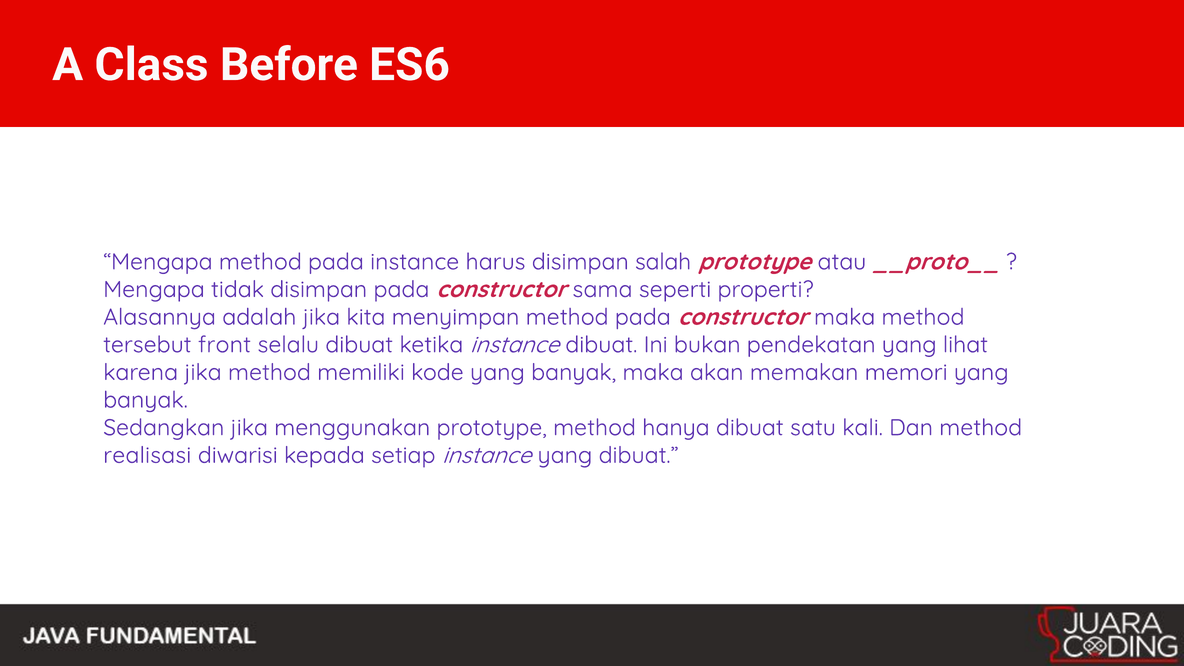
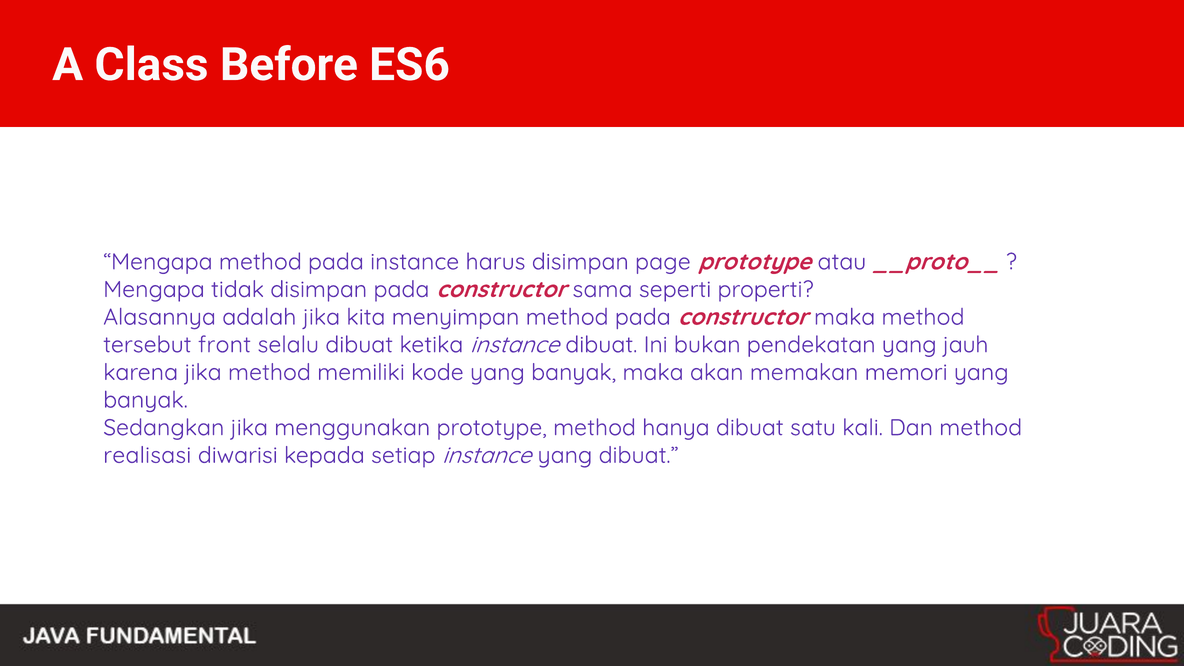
salah: salah -> page (663, 262)
lihat: lihat -> jauh (966, 345)
